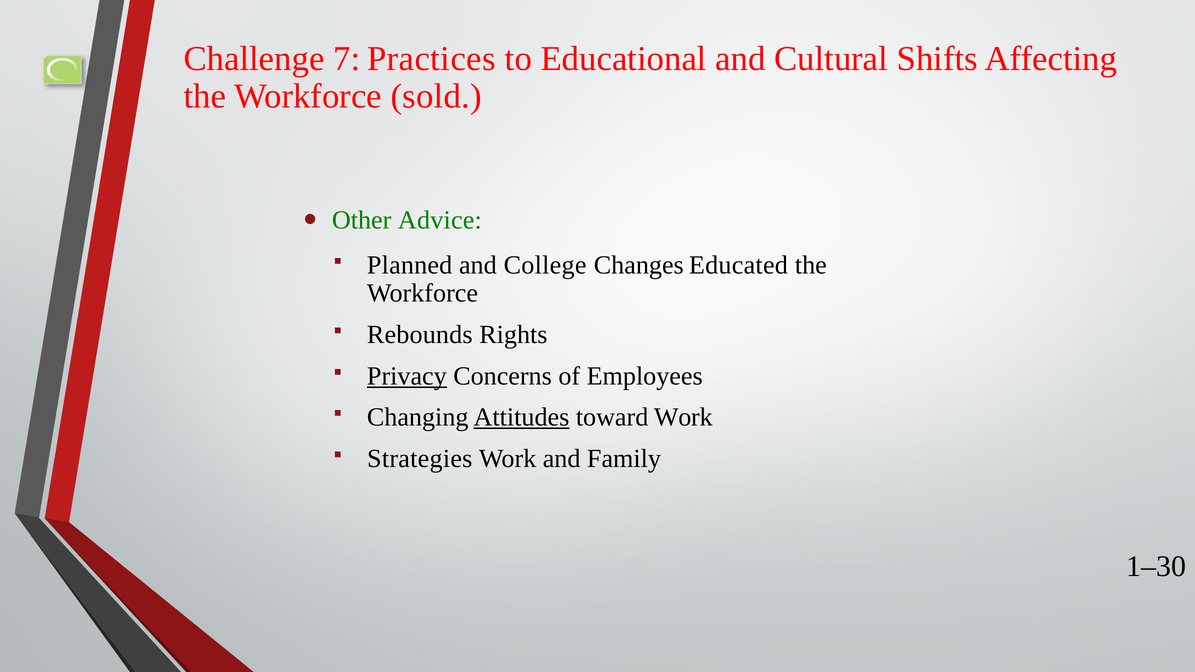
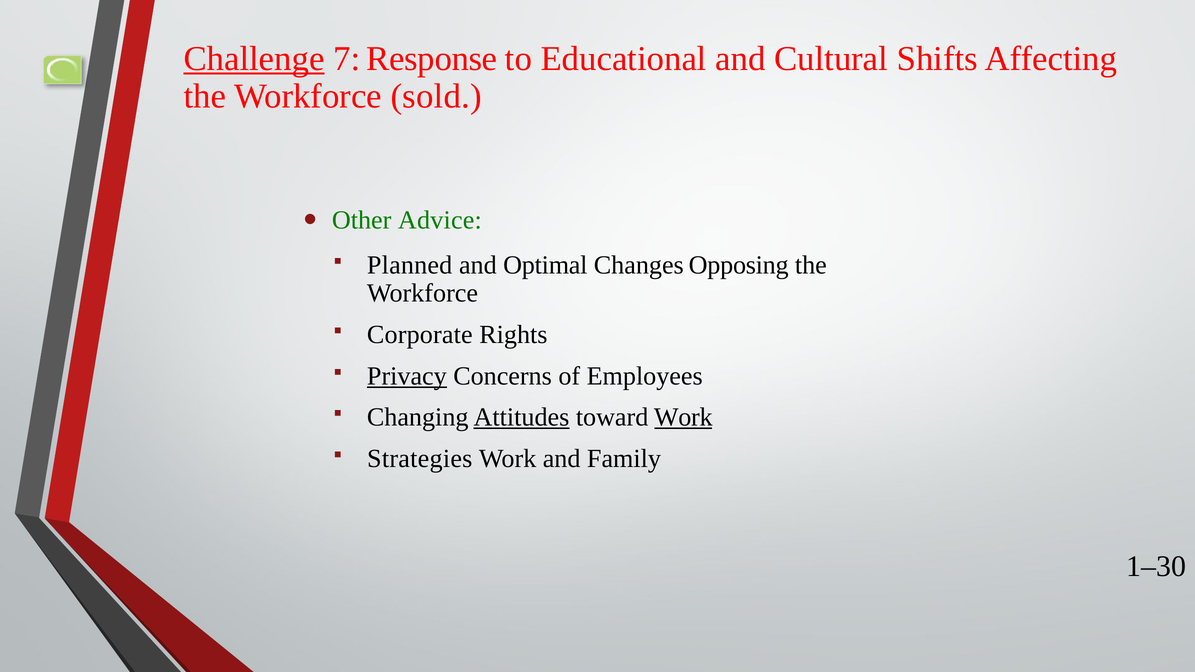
Challenge underline: none -> present (254, 59)
Practices: Practices -> Response (432, 59)
College: College -> Optimal (545, 265)
Educated: Educated -> Opposing (739, 265)
Rebounds: Rebounds -> Corporate (420, 335)
Work underline: none -> present (683, 417)
